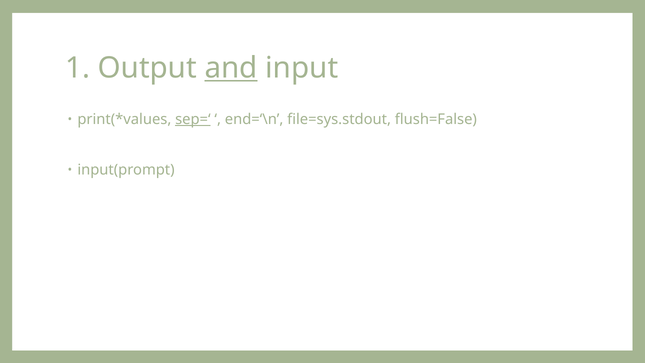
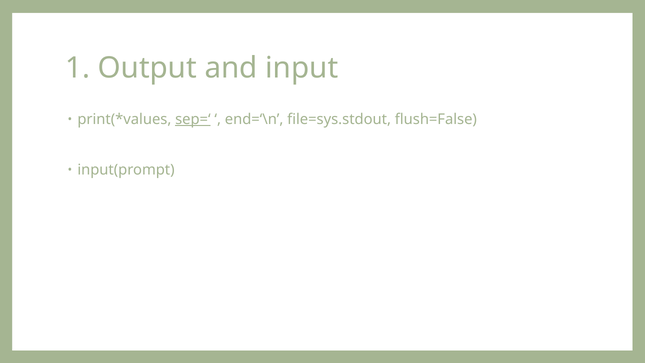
and underline: present -> none (231, 68)
